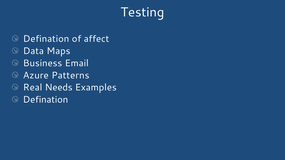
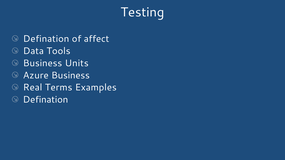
Maps: Maps -> Tools (58, 51)
Email: Email -> Units (77, 63)
Azure Patterns: Patterns -> Business (71, 75)
Needs: Needs -> Terms (59, 88)
